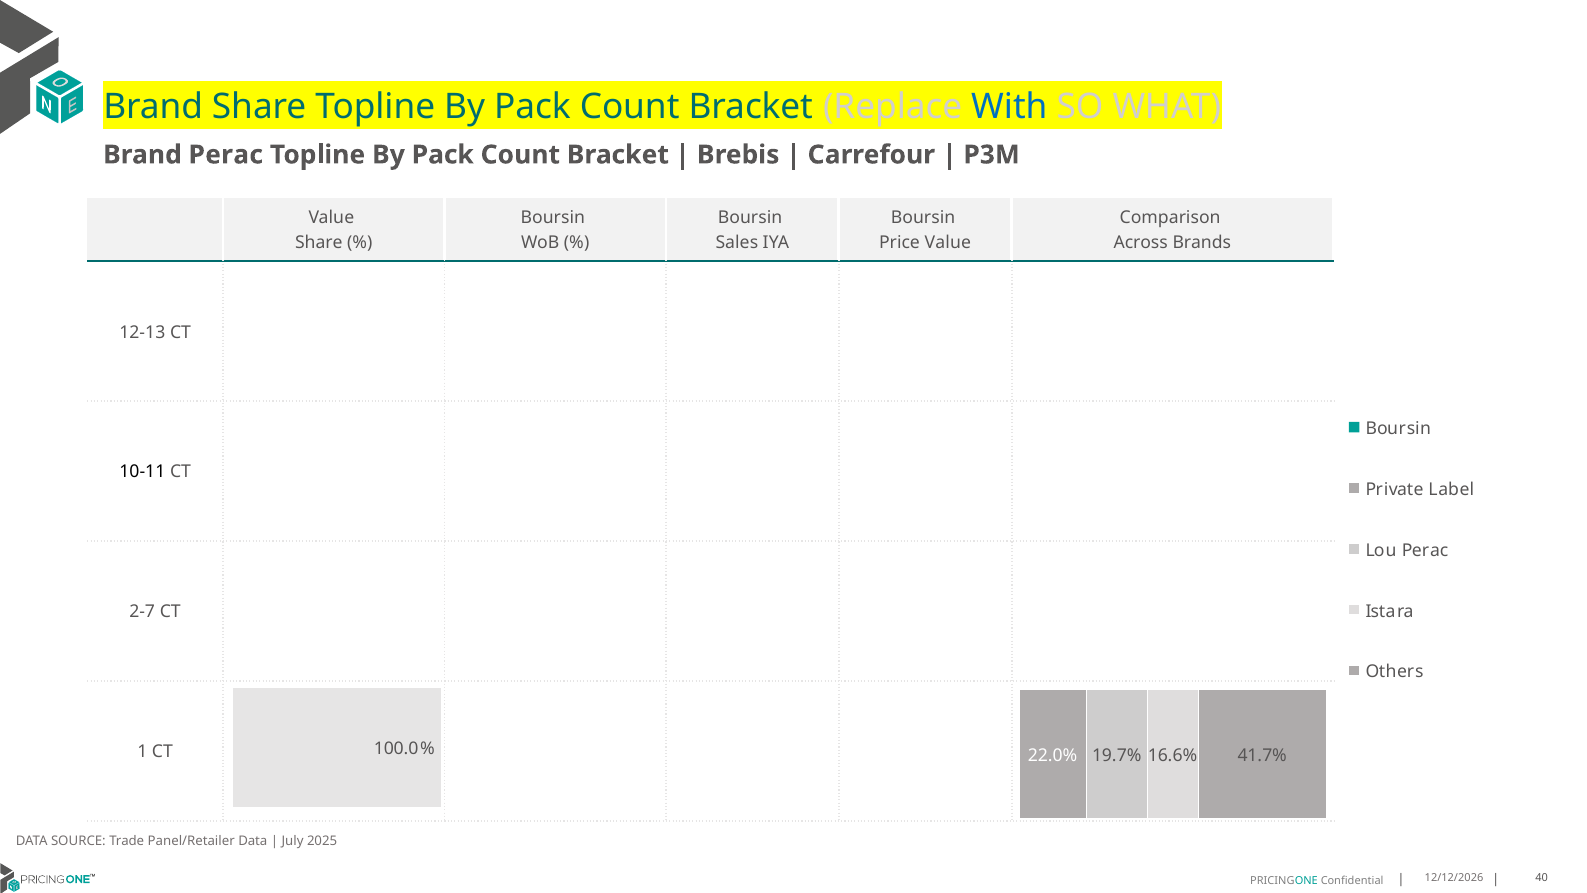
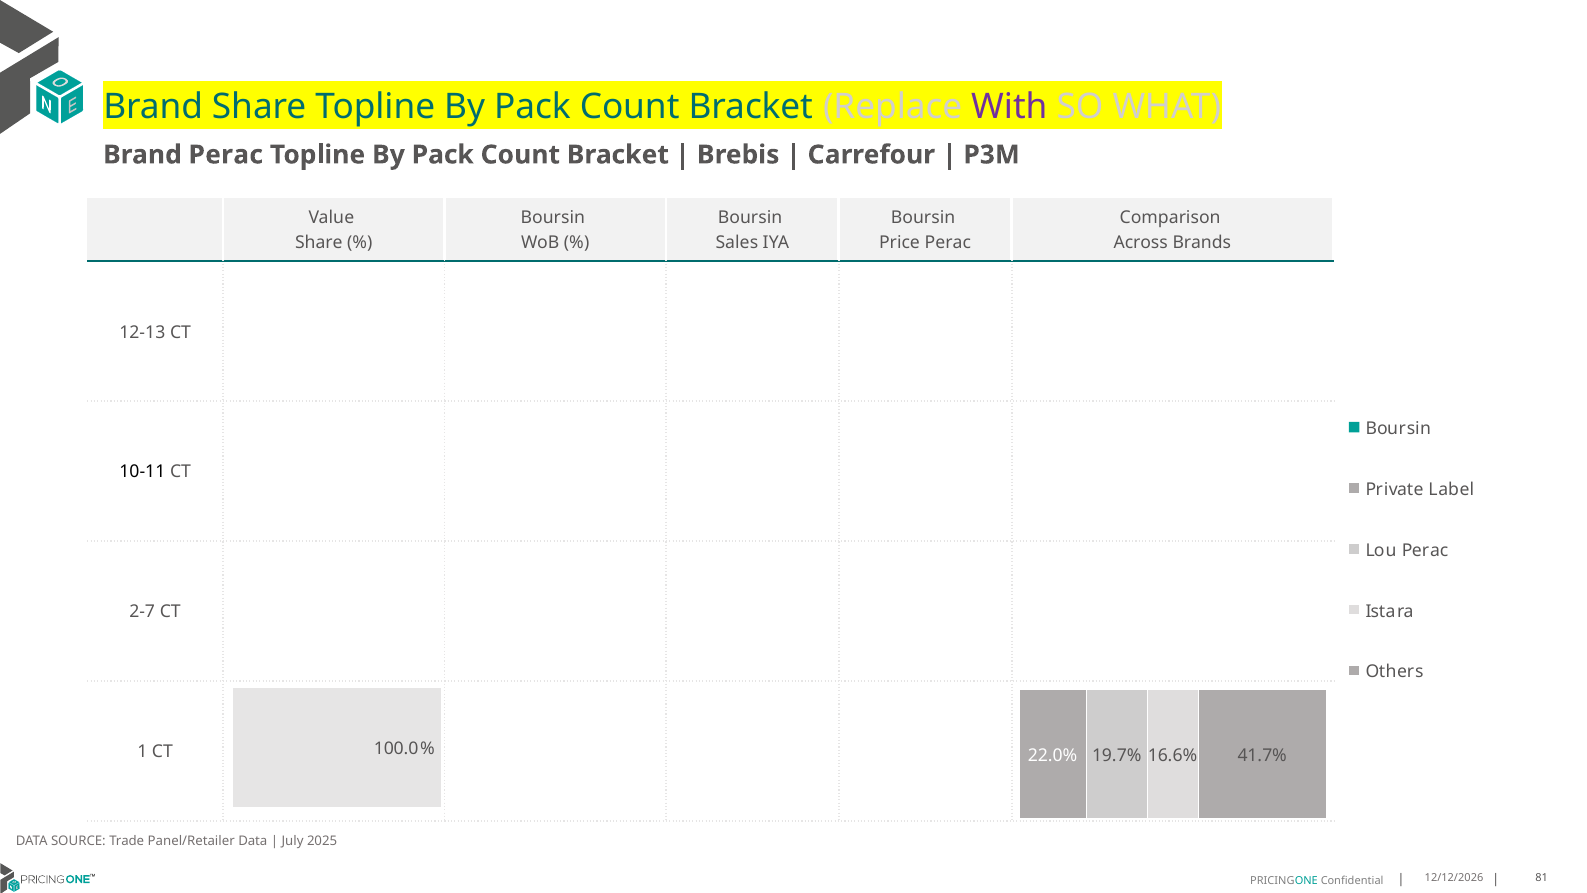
With colour: blue -> purple (1009, 107)
Price Value: Value -> Perac (948, 242)
40: 40 -> 81 (1542, 878)
